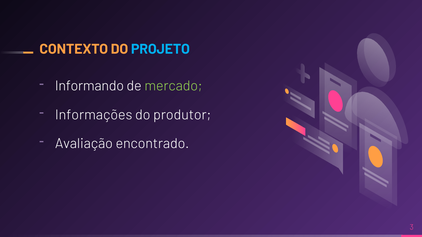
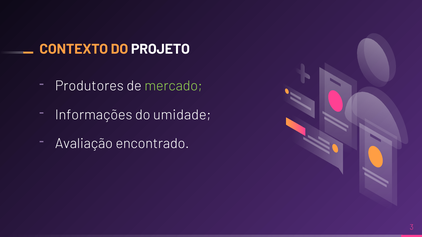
PROJETO colour: light blue -> white (160, 49)
Informando: Informando -> Produtores (89, 86)
produtor: produtor -> umidade (182, 115)
